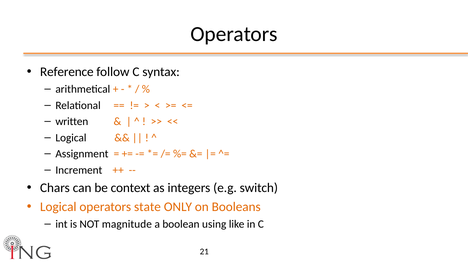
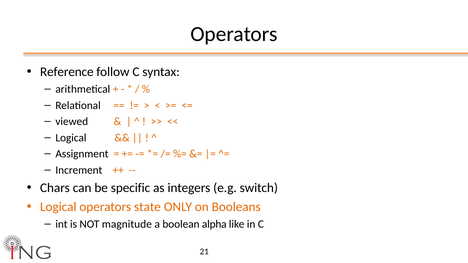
written: written -> viewed (72, 122)
context: context -> specific (131, 188)
using: using -> alpha (214, 224)
